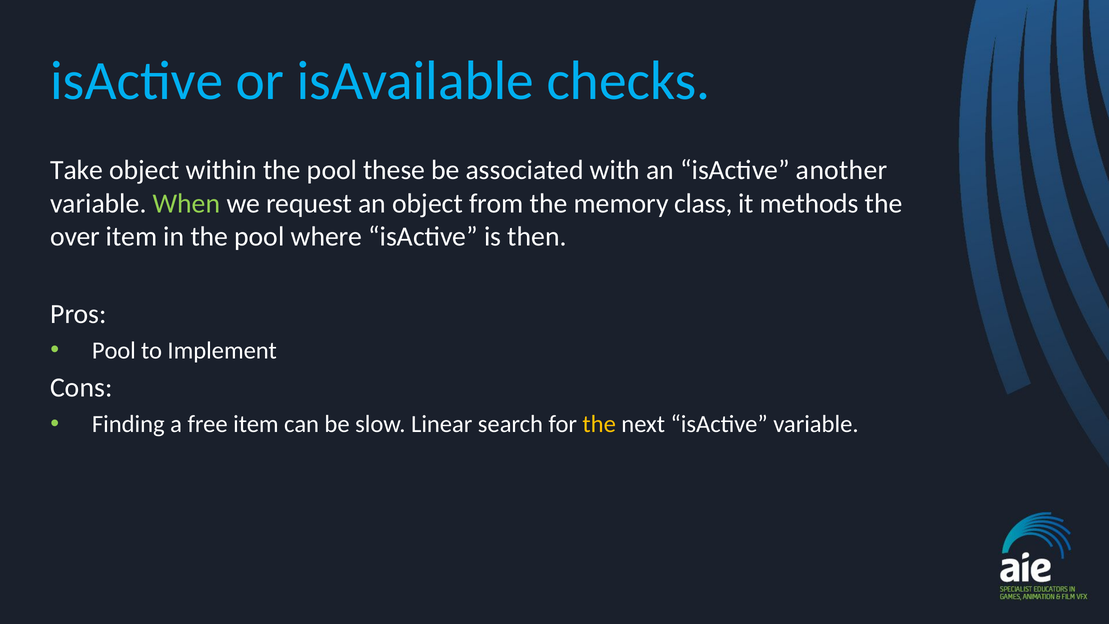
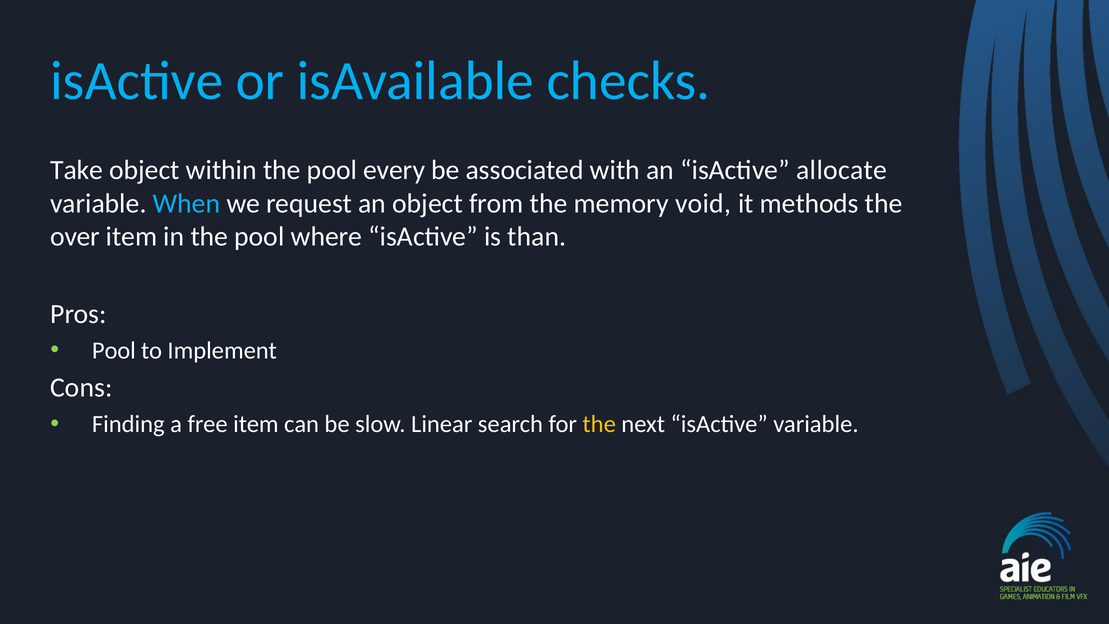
these: these -> every (394, 170)
another: another -> allocate (842, 170)
When colour: light green -> light blue (187, 203)
class: class -> void (703, 203)
then: then -> than (537, 237)
